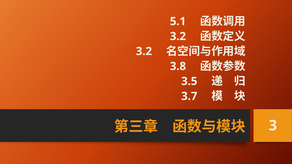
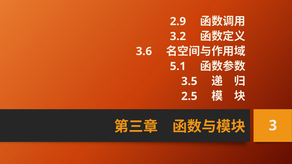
5.1: 5.1 -> 2.9 (178, 21)
3.2: 3.2 -> 3.6 (144, 51)
3.8: 3.8 -> 5.1 (178, 66)
3.7: 3.7 -> 2.5 (189, 96)
